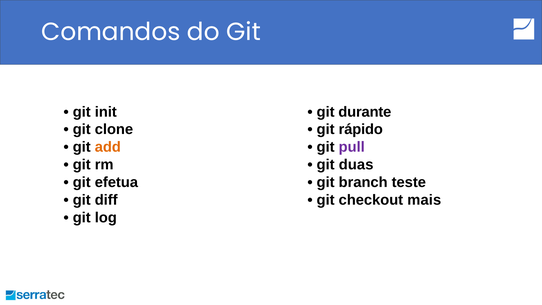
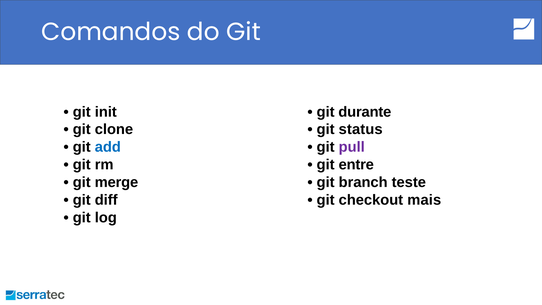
rápido: rápido -> status (361, 129)
add colour: orange -> blue (108, 147)
duas: duas -> entre (356, 165)
efetua: efetua -> merge (116, 182)
